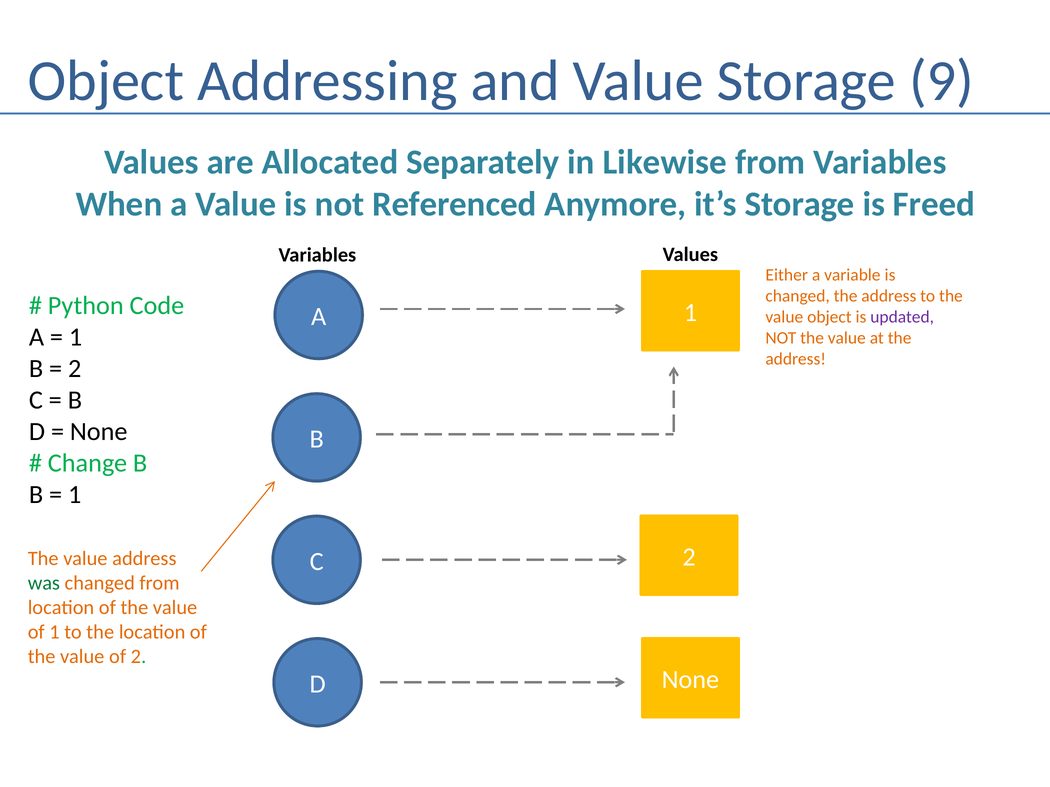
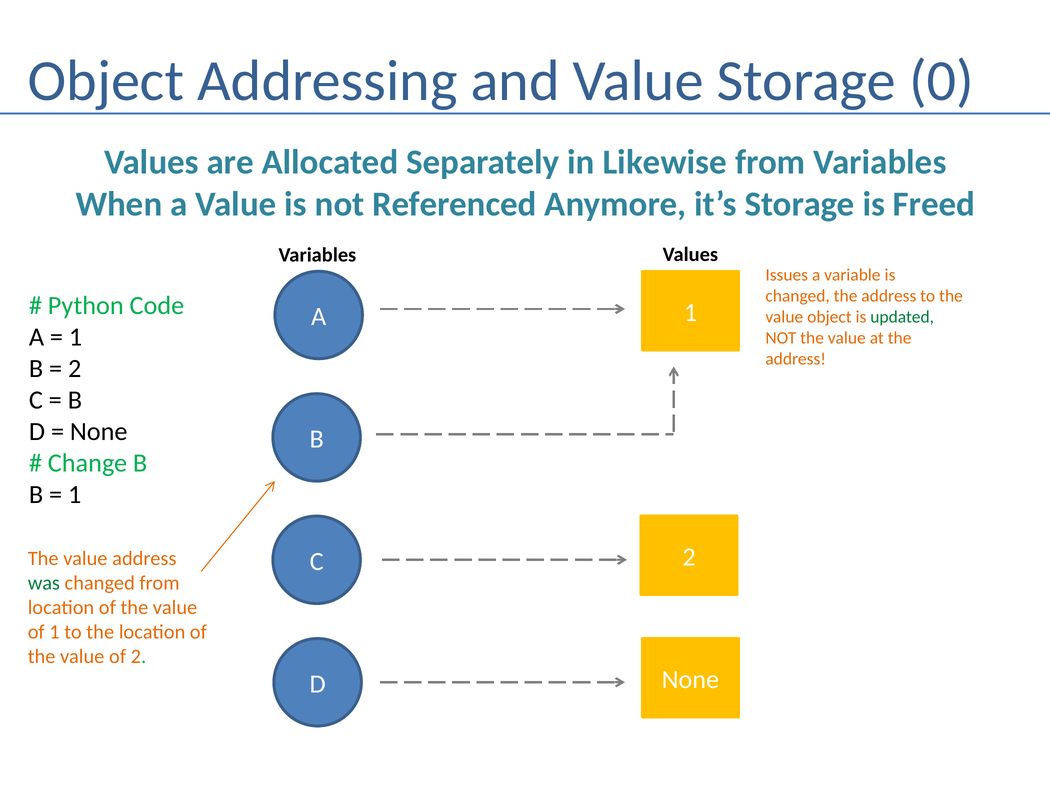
9: 9 -> 0 (941, 81)
Either: Either -> Issues (787, 275)
updated colour: purple -> green (902, 317)
